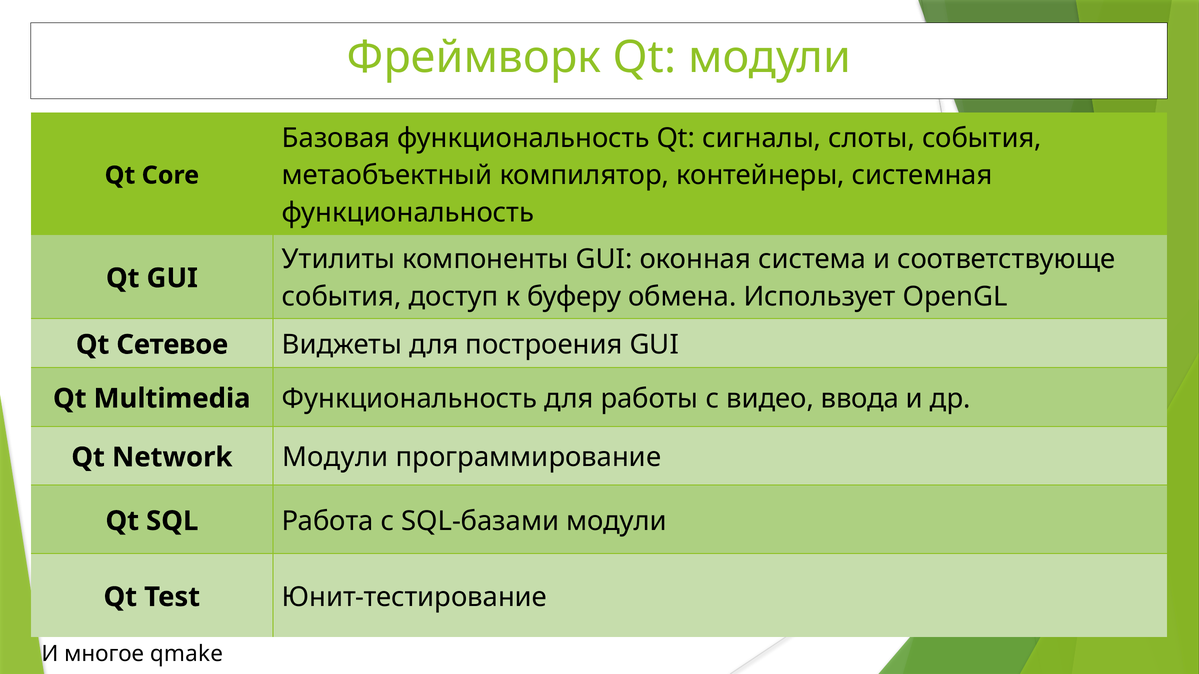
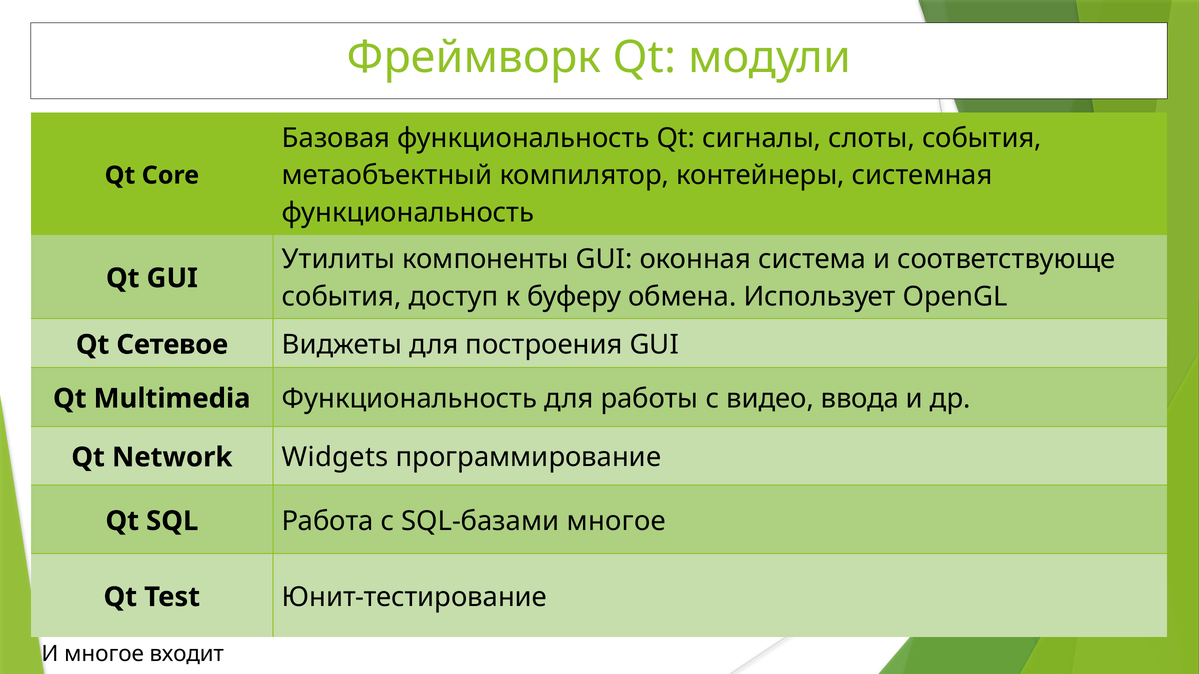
Network Модули: Модули -> Widgets (335, 458)
SQL-базами модули: модули -> многое (616, 521)
qmake: qmake -> входит (187, 654)
